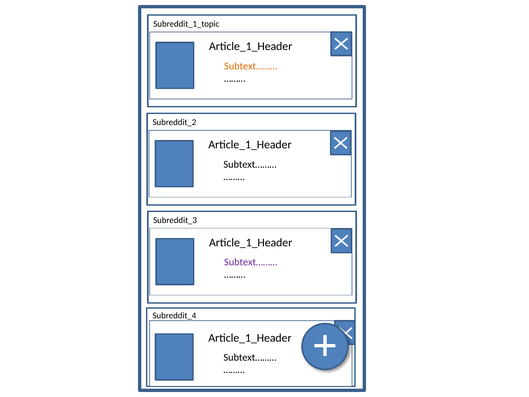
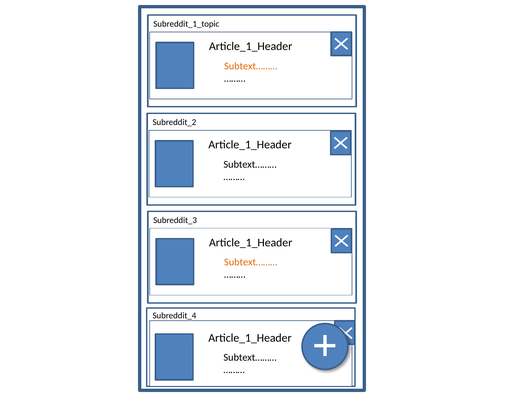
Subtext……… colour: purple -> orange (251, 262)
